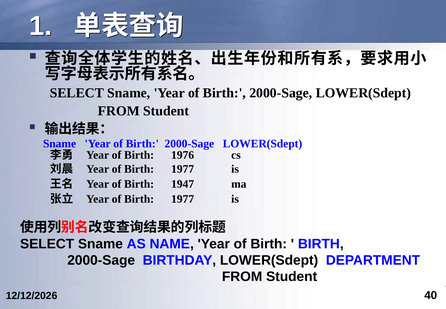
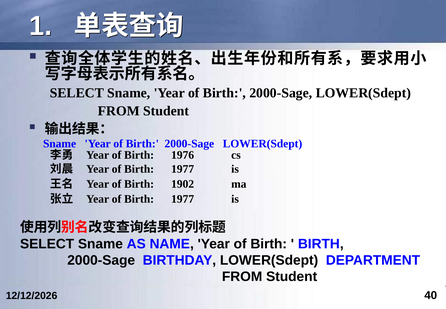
1947: 1947 -> 1902 (183, 184)
